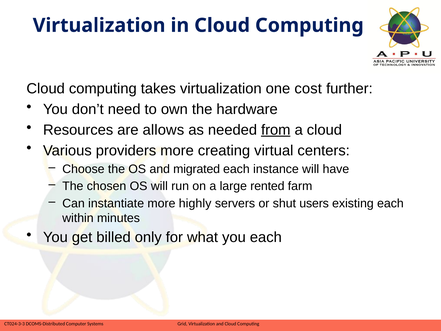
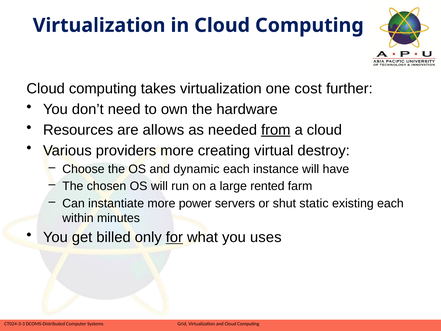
centers: centers -> destroy (324, 150)
migrated: migrated -> dynamic (196, 169)
highly: highly -> power (195, 203)
users: users -> static (314, 203)
for underline: none -> present (174, 237)
you each: each -> uses (266, 237)
